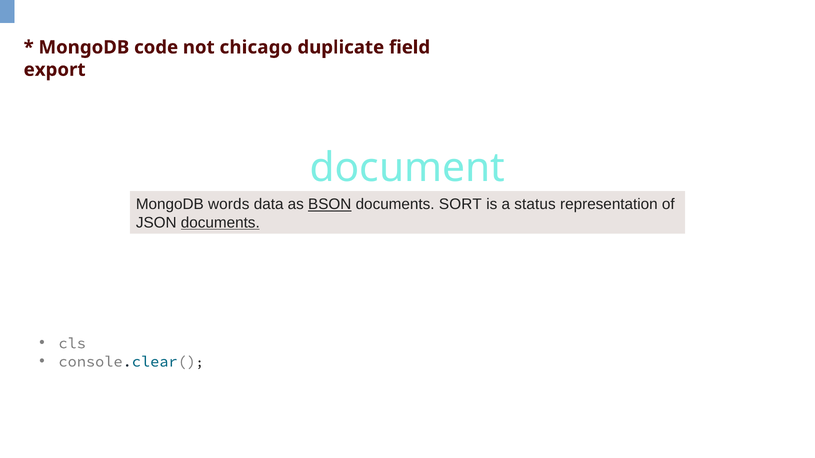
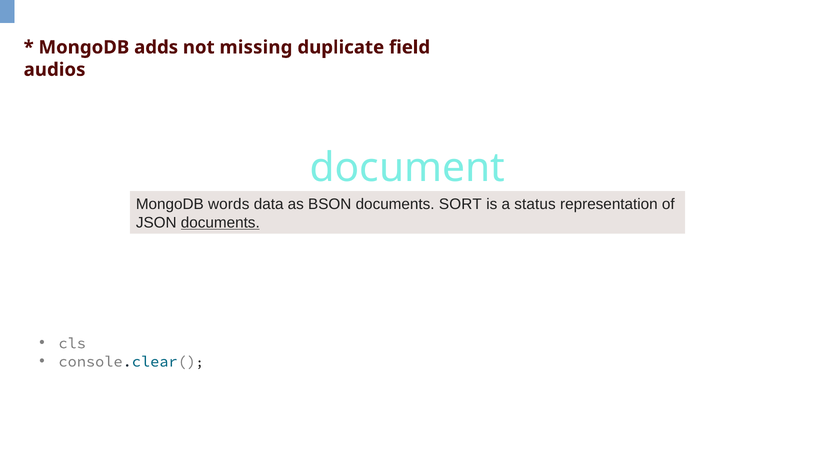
code: code -> adds (156, 47)
chicago: chicago -> missing (256, 47)
export: export -> audios (55, 70)
BSON underline: present -> none (330, 205)
